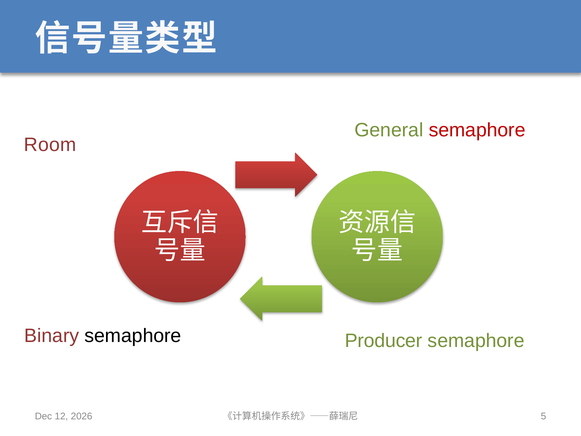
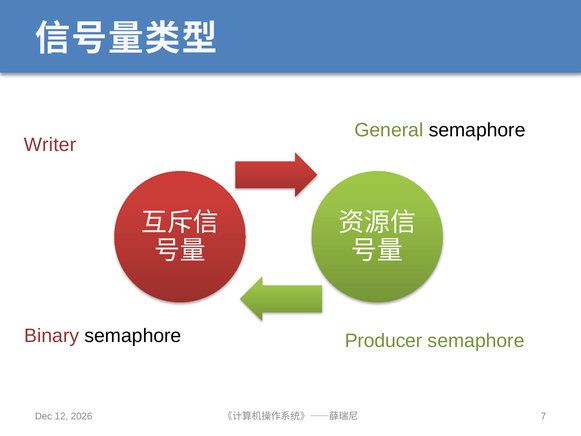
semaphore colour: red -> black (477, 130)
Room: Room -> Writer (50, 145)
5: 5 -> 7 (544, 416)
